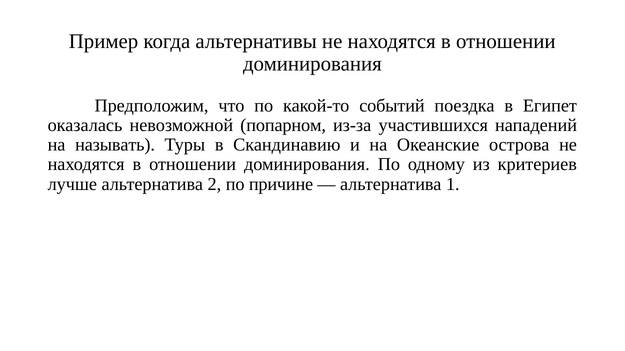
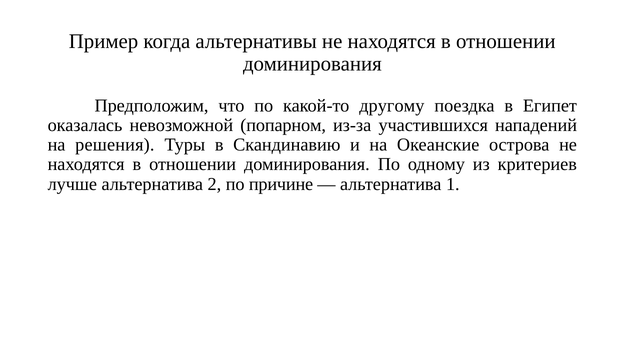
событий: событий -> другому (392, 106)
называть: называть -> решения (115, 145)
